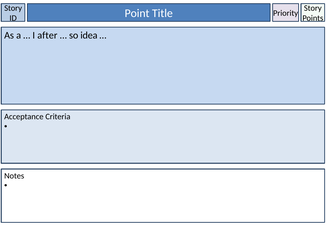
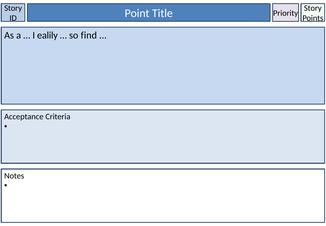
after: after -> ealily (47, 35)
idea: idea -> find (89, 35)
